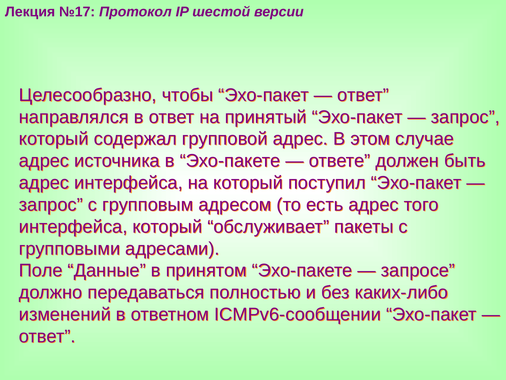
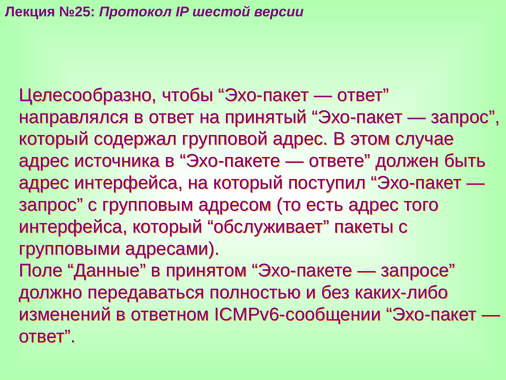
№17: №17 -> №25 (77, 12)
